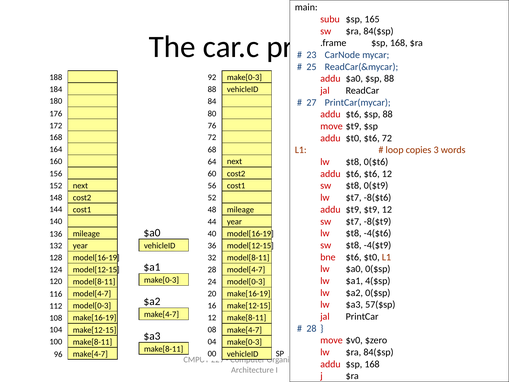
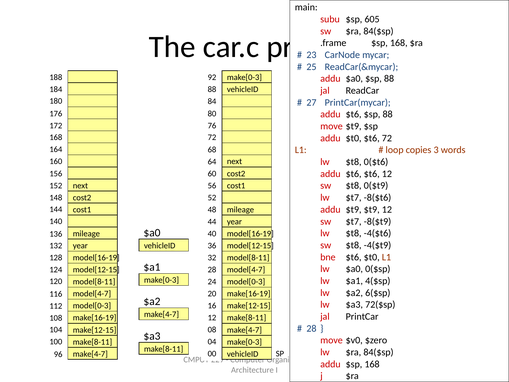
165: 165 -> 605 (372, 19)
$a2 0($sp: 0($sp -> 6($sp (378, 293)
57($sp: 57($sp -> 72($sp (380, 304)
